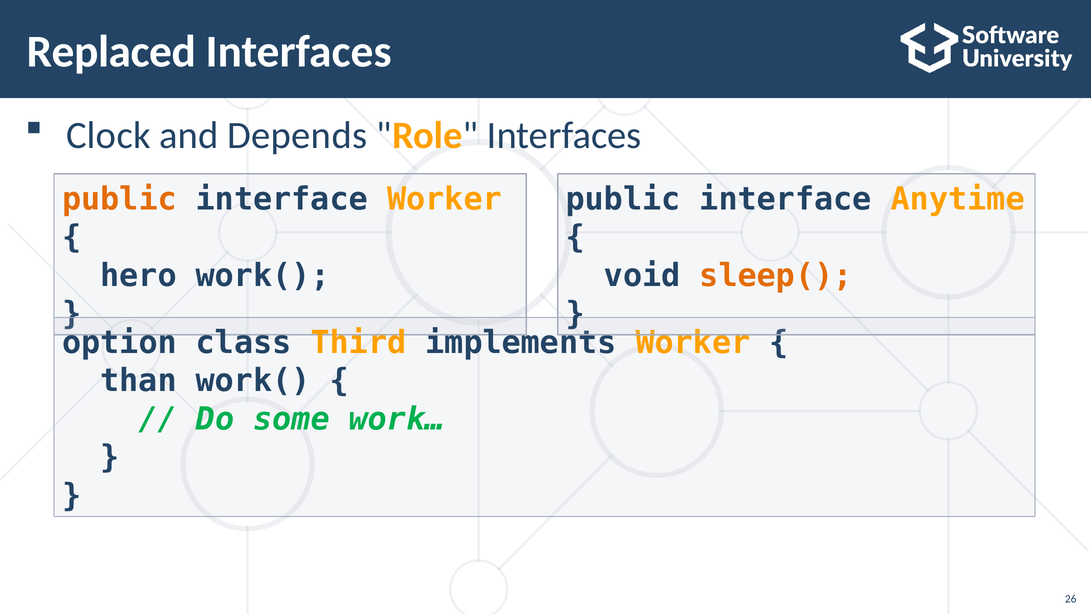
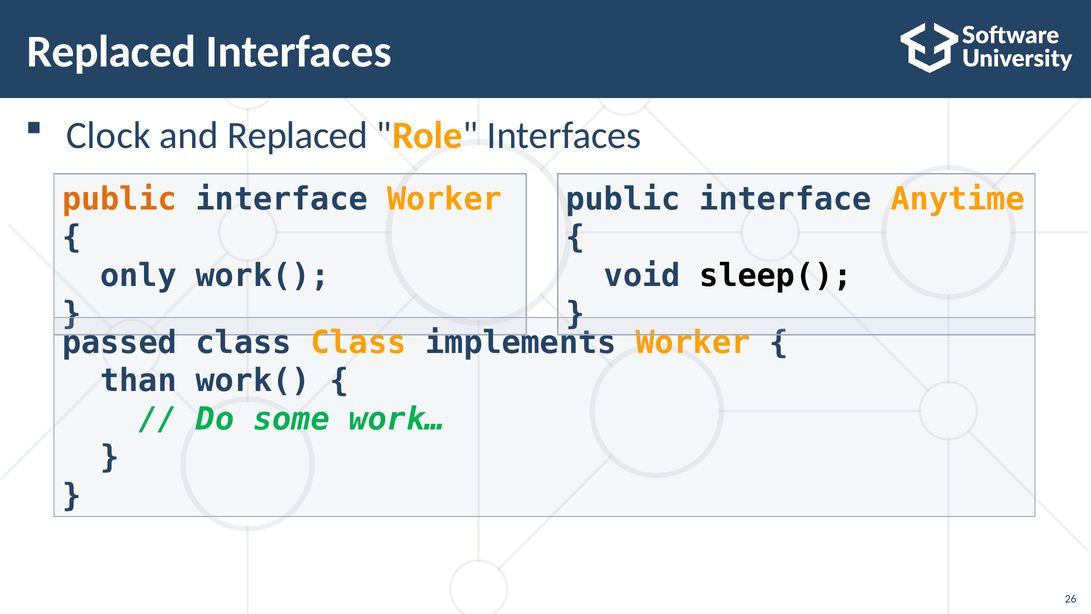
and Depends: Depends -> Replaced (298, 135)
hero: hero -> only (138, 275)
sleep( colour: orange -> black (776, 275)
option: option -> passed (119, 343)
class Third: Third -> Class (358, 343)
